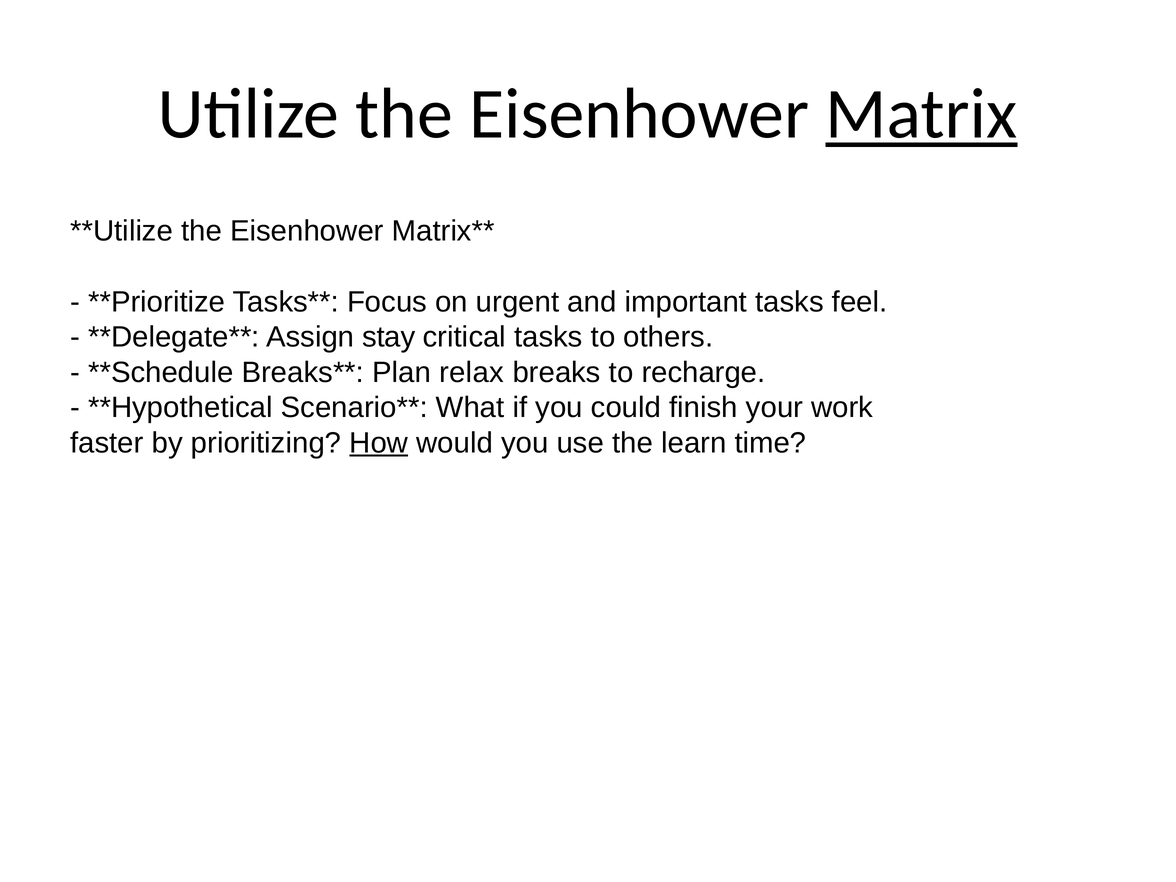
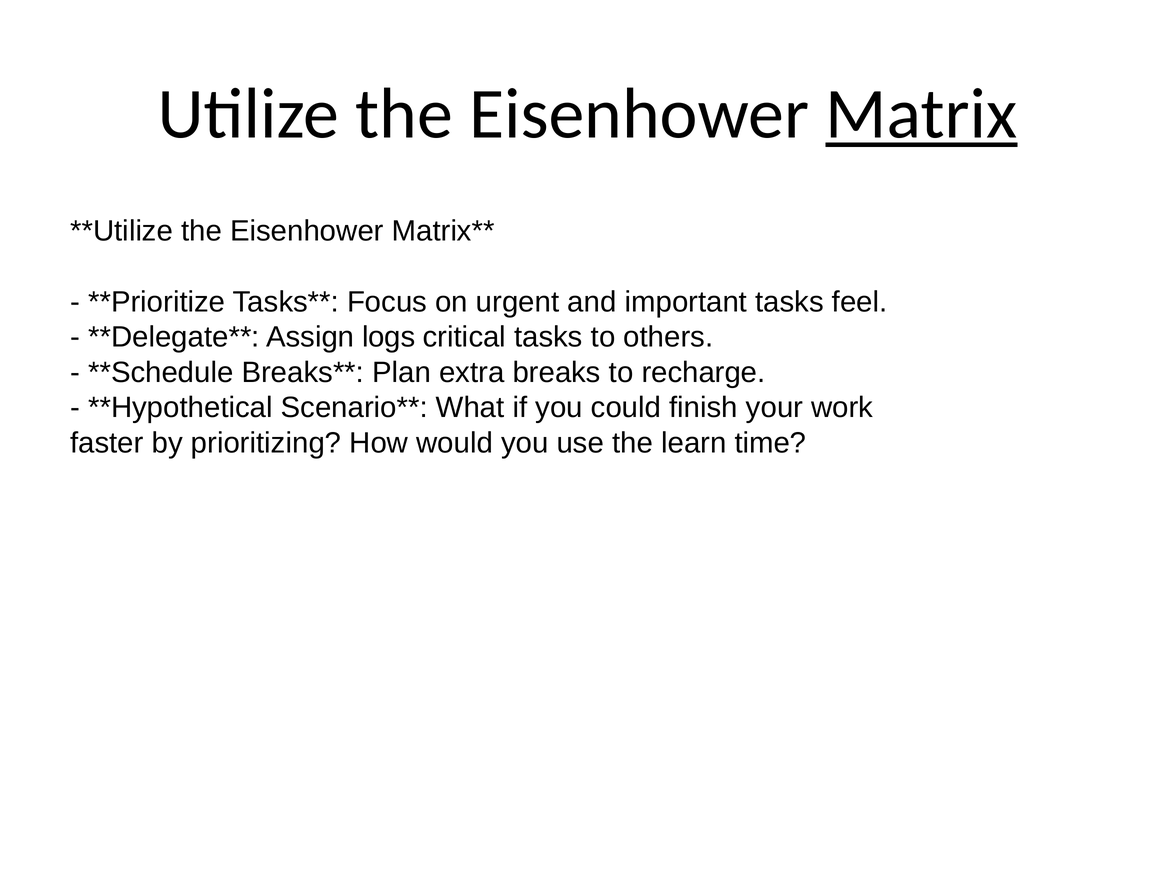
stay: stay -> logs (389, 337)
relax: relax -> extra (472, 372)
How underline: present -> none (379, 443)
